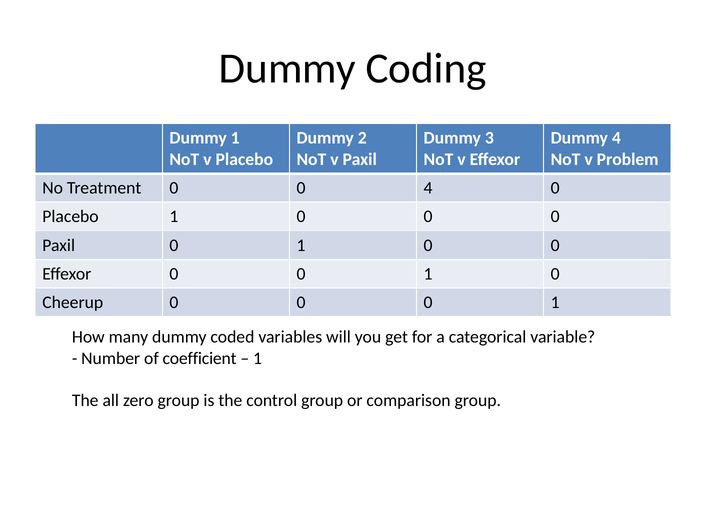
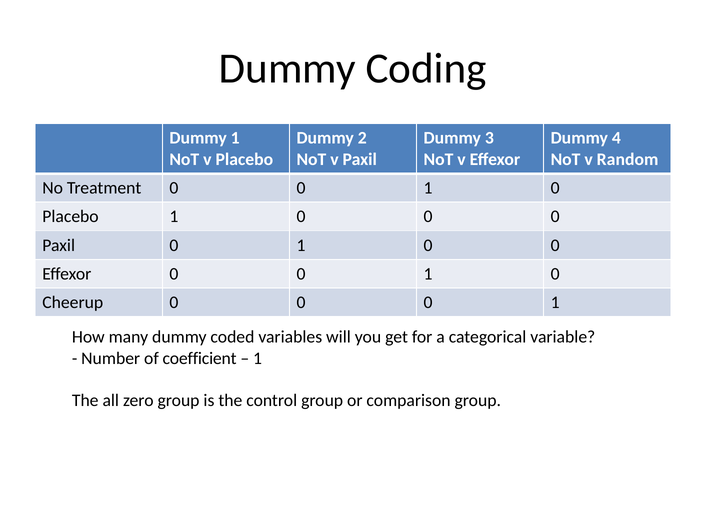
Problem: Problem -> Random (628, 160)
Treatment 0 0 4: 4 -> 1 (428, 188)
